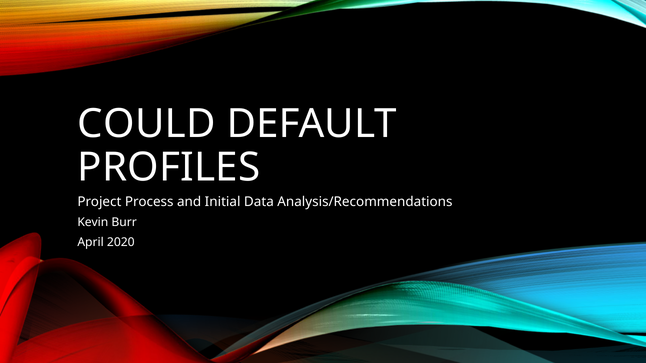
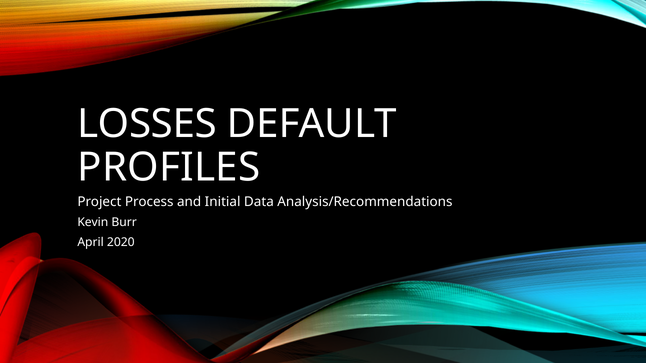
COULD: COULD -> LOSSES (147, 124)
